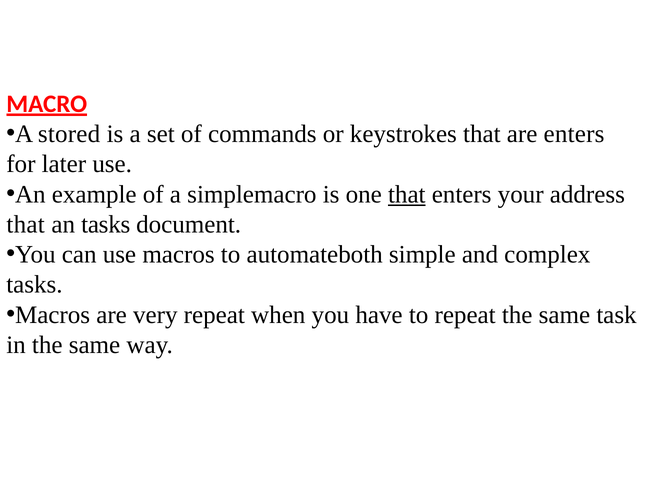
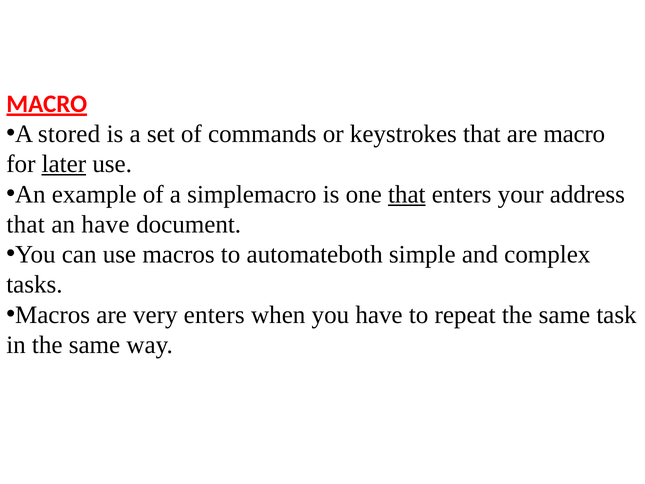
are enters: enters -> macro (574, 134)
later underline: none -> present (64, 164)
an tasks: tasks -> have (105, 224)
very repeat: repeat -> enters (214, 315)
